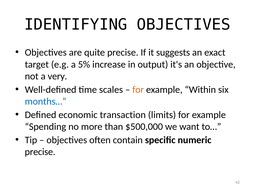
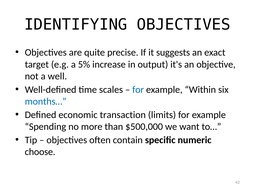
very: very -> well (57, 76)
for colour: orange -> blue (138, 90)
precise: precise -> choose (40, 152)
